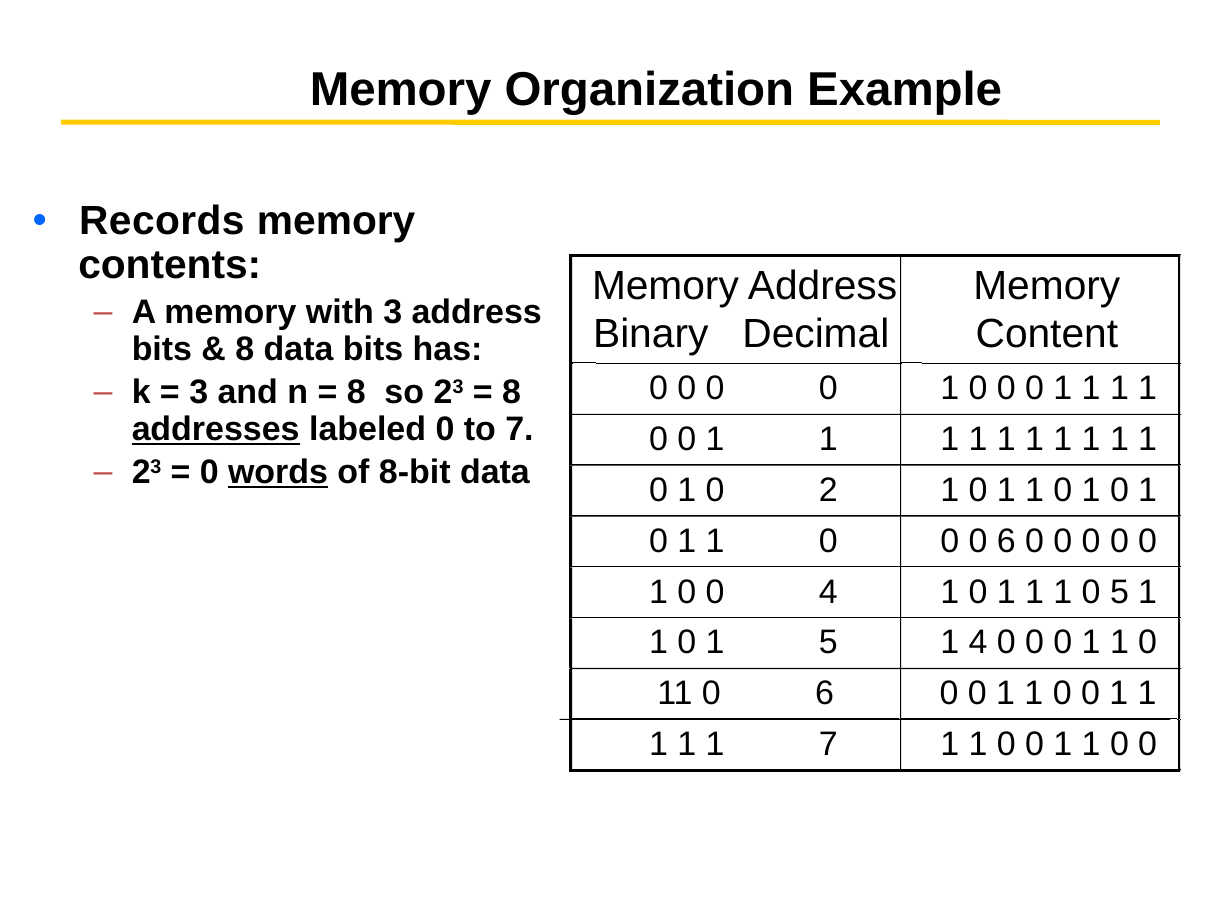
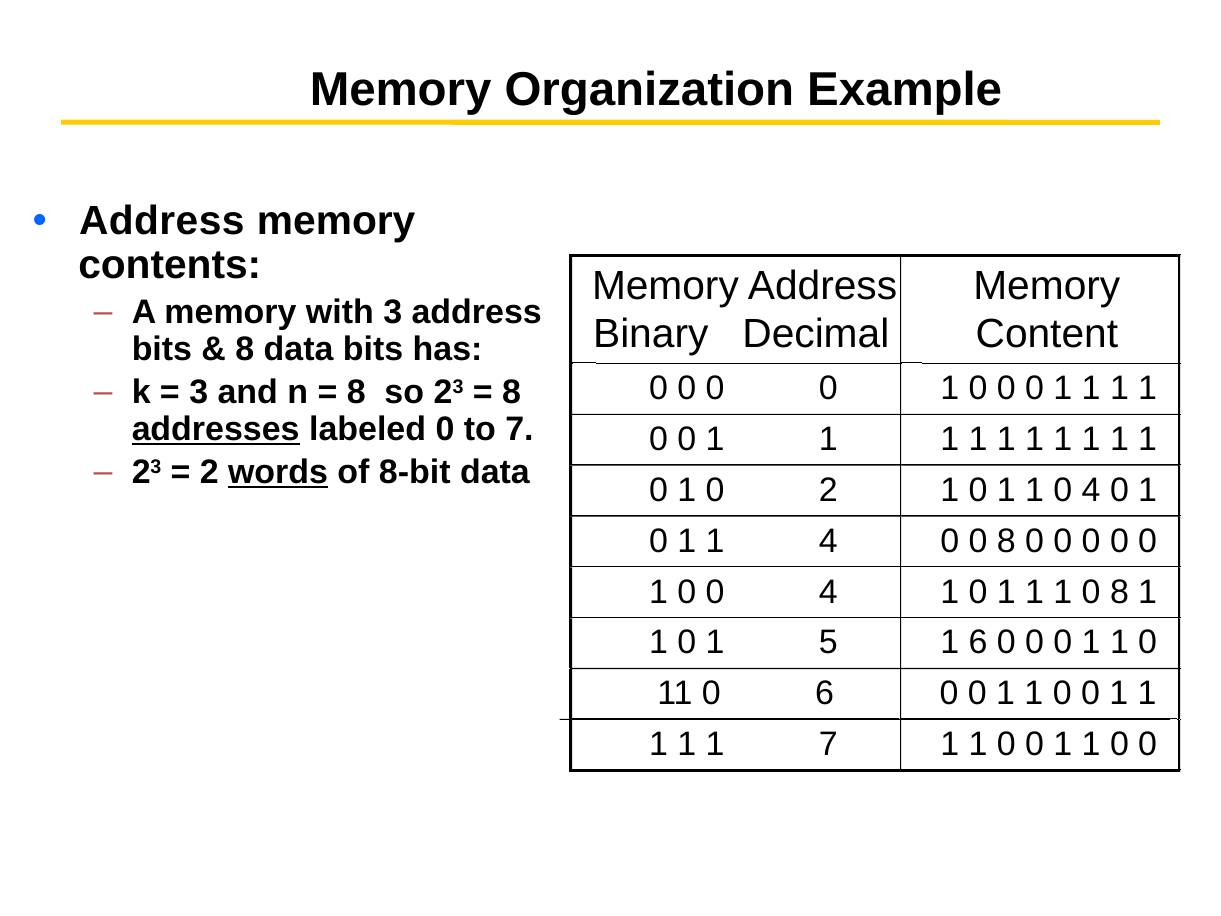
Records: Records -> Address (162, 221)
0: 0 -> 2 (209, 472)
1: 1 -> 4 (1091, 490)
0: 0 -> 4 (828, 541)
0 0 6: 6 -> 8 (1006, 541)
1 0 5: 5 -> 8 (1119, 592)
1 4: 4 -> 6 (978, 643)
